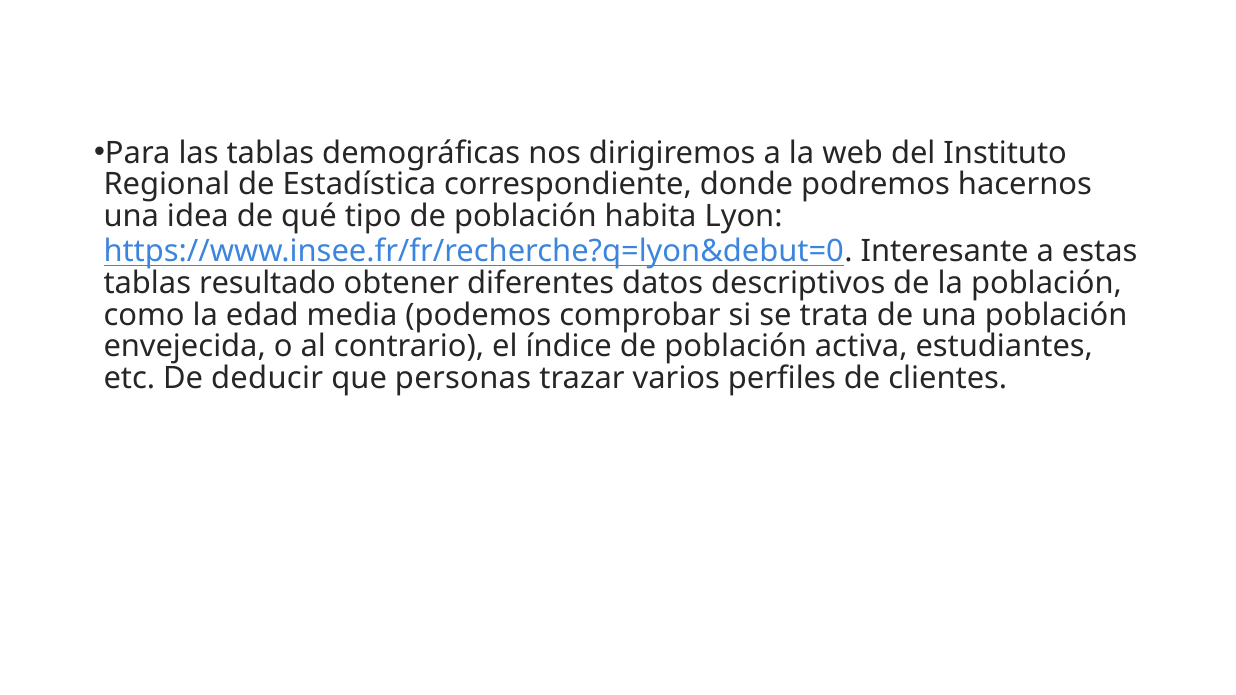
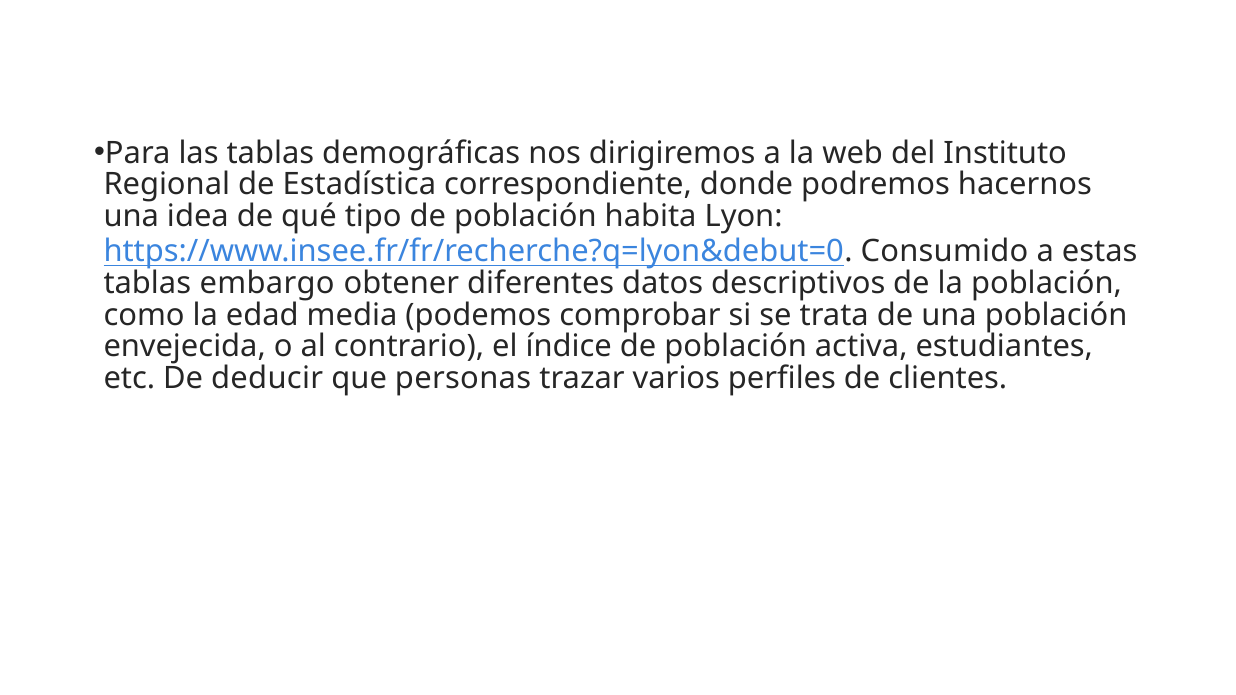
Interesante: Interesante -> Consumido (944, 251)
resultado: resultado -> embargo (267, 284)
